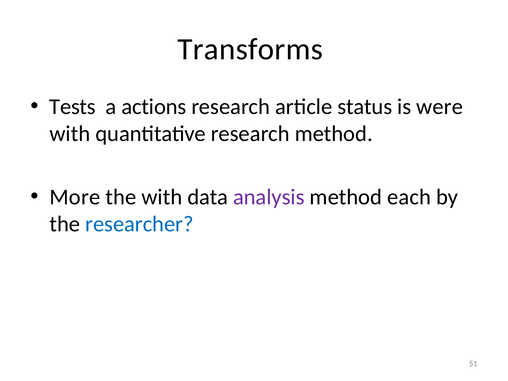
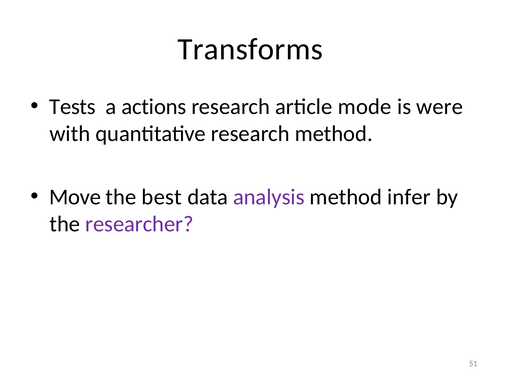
status: status -> mode (365, 107)
More: More -> Move (75, 197)
the with: with -> best (162, 197)
each: each -> infer (409, 197)
researcher colour: blue -> purple (139, 224)
